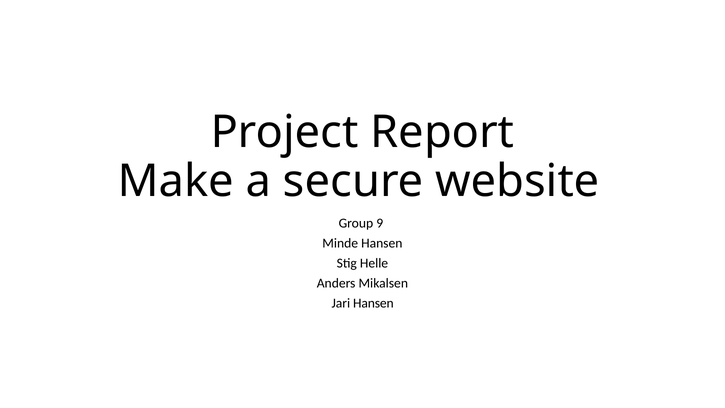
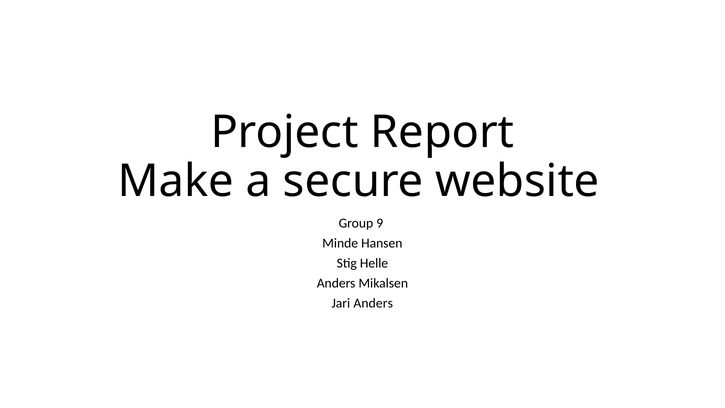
Jari Hansen: Hansen -> Anders (373, 303)
